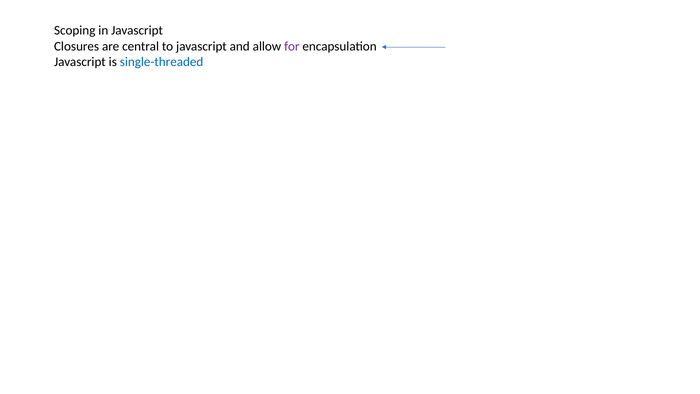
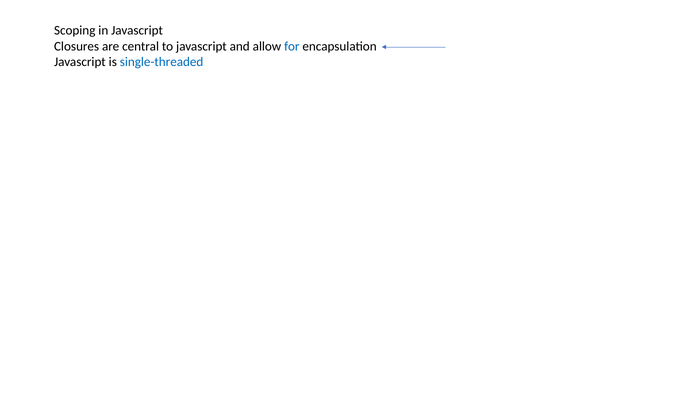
for colour: purple -> blue (292, 46)
